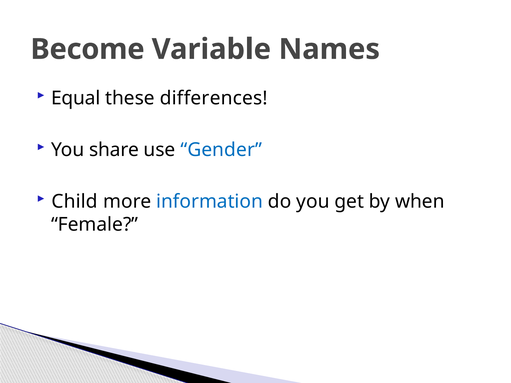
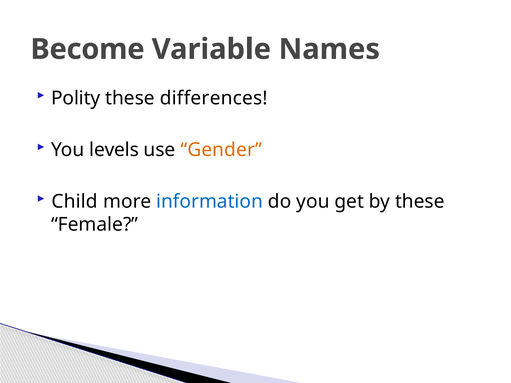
Equal: Equal -> Polity (76, 98)
share: share -> levels (114, 150)
Gender colour: blue -> orange (221, 150)
by when: when -> these (420, 202)
